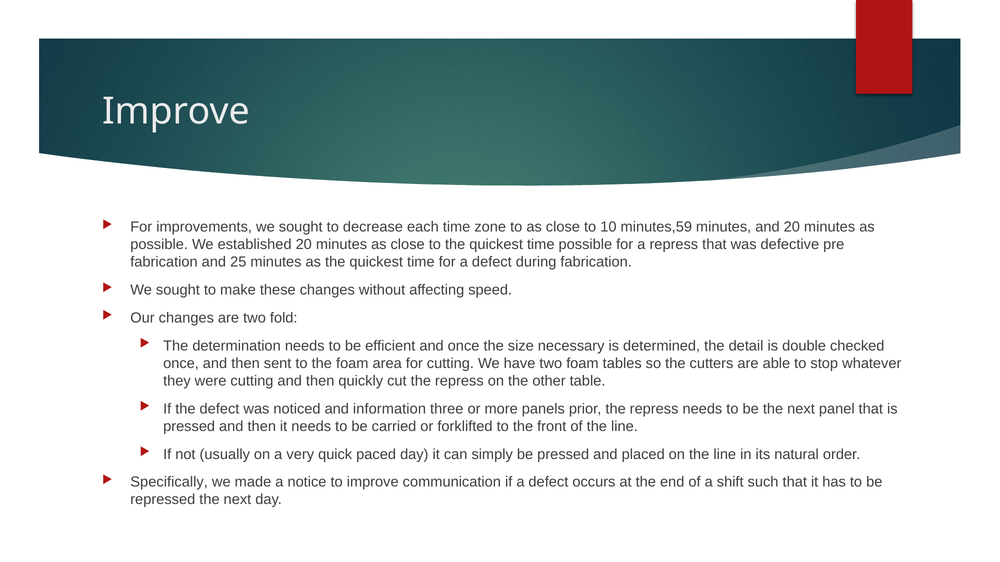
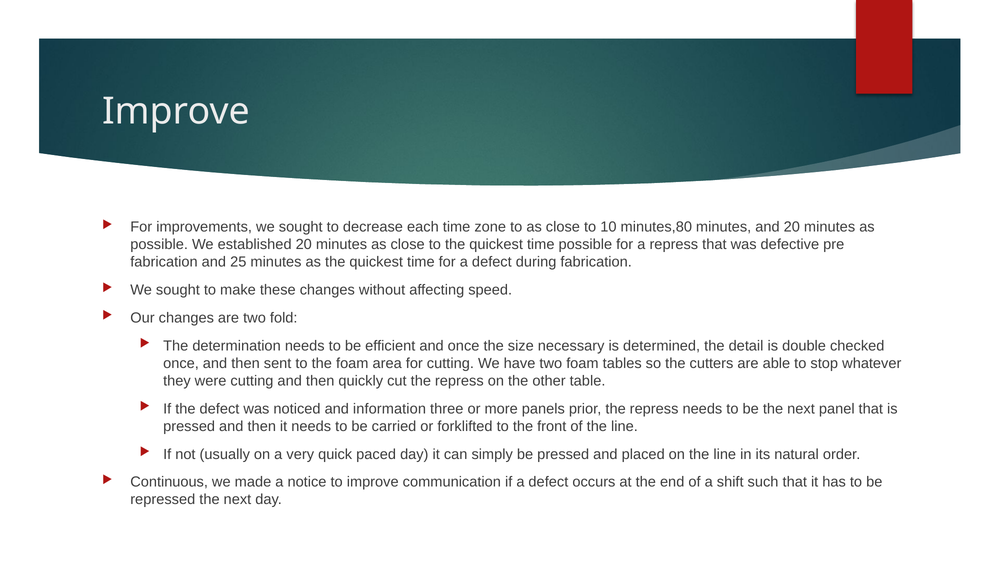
minutes,59: minutes,59 -> minutes,80 (656, 227)
Specifically: Specifically -> Continuous (169, 483)
